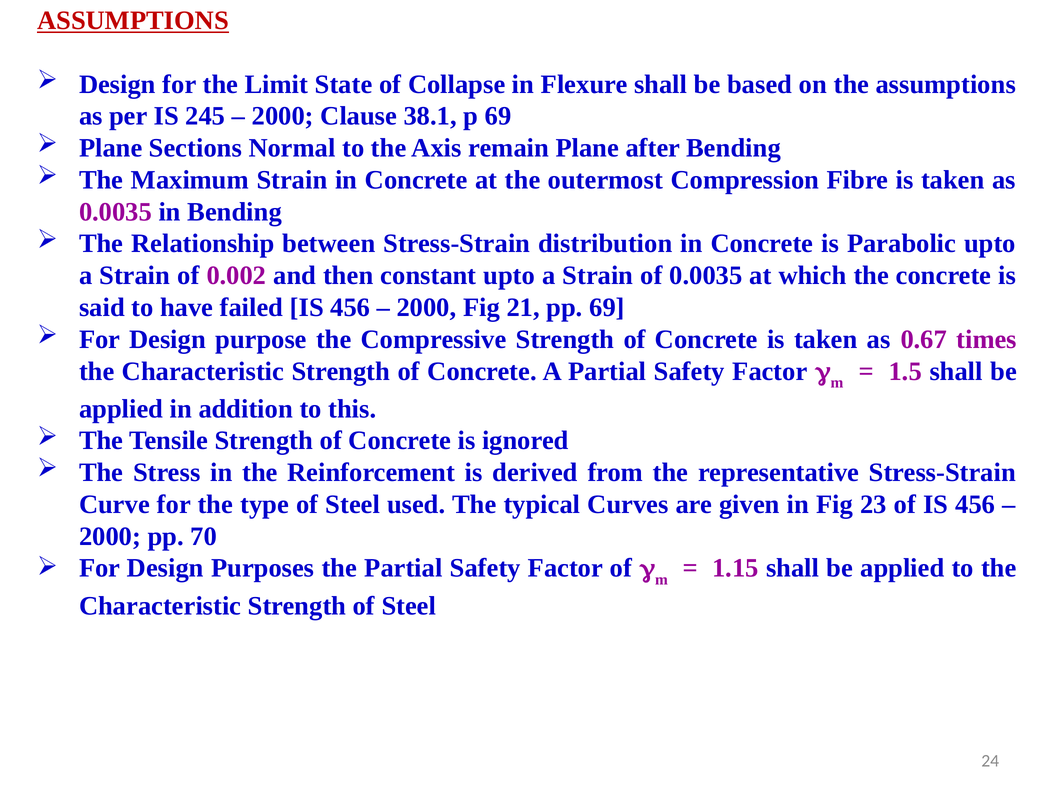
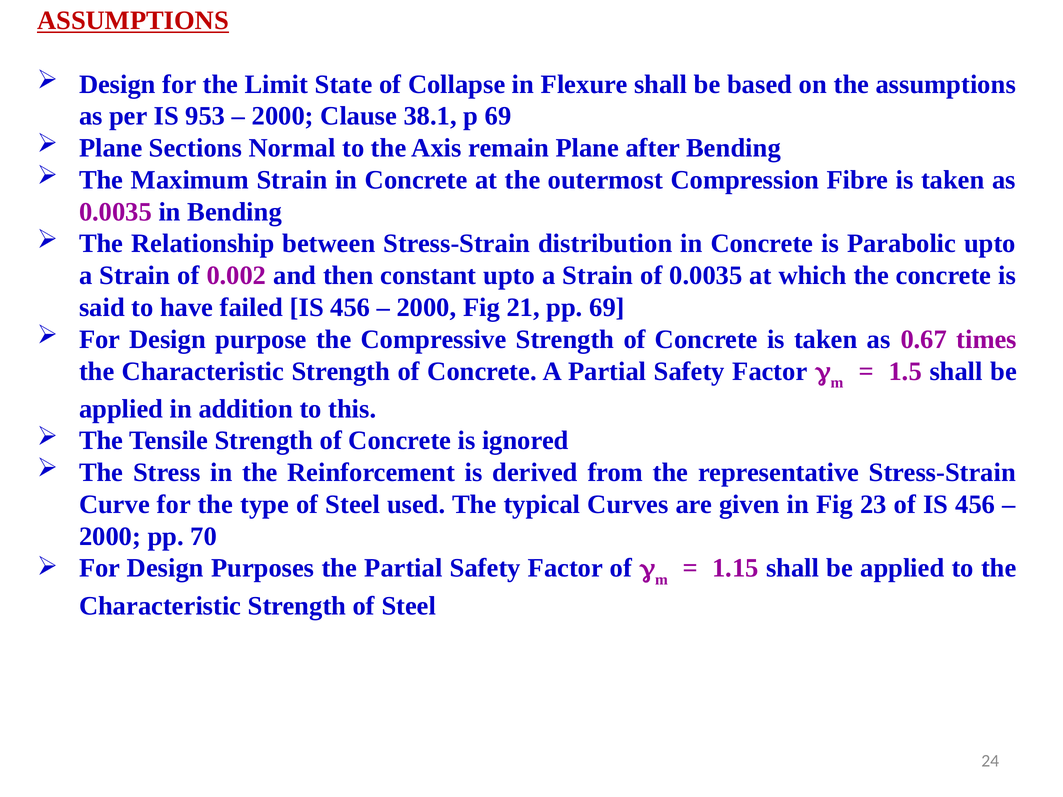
245: 245 -> 953 (205, 116)
